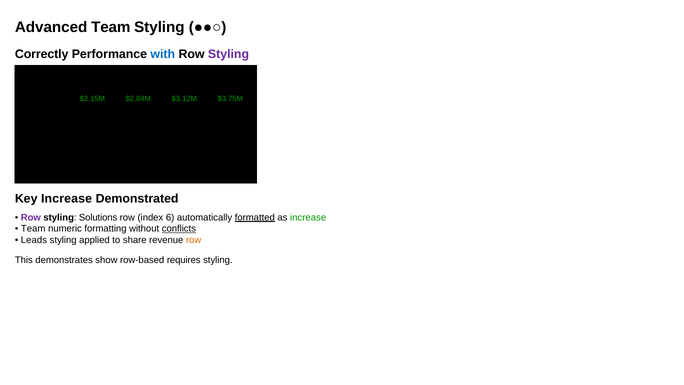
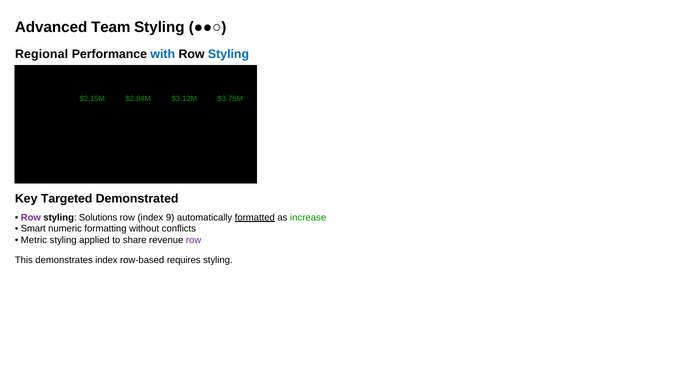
Correctly: Correctly -> Regional (42, 54)
Styling colour: purple -> blue (229, 54)
Key Increase: Increase -> Targeted (67, 199)
6: 6 -> 9 (170, 217)
Team: Team -> Smart (33, 229)
conflicts underline: present -> none (179, 229)
Leads: Leads -> Metric (34, 240)
row colour: orange -> purple (194, 240)
demonstrates show: show -> index (106, 260)
